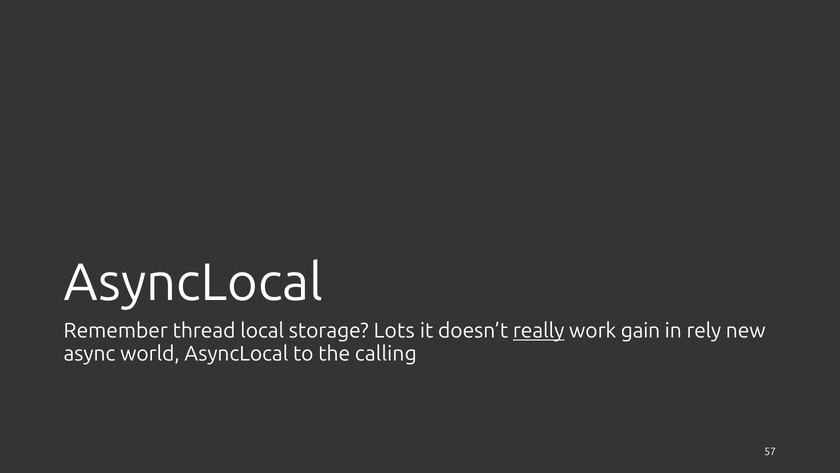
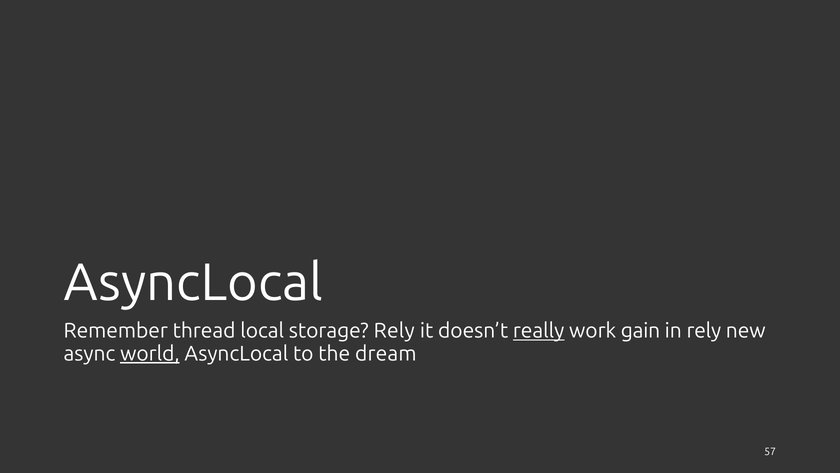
storage Lots: Lots -> Rely (394, 331)
world underline: none -> present (150, 353)
calling: calling -> dream (386, 353)
